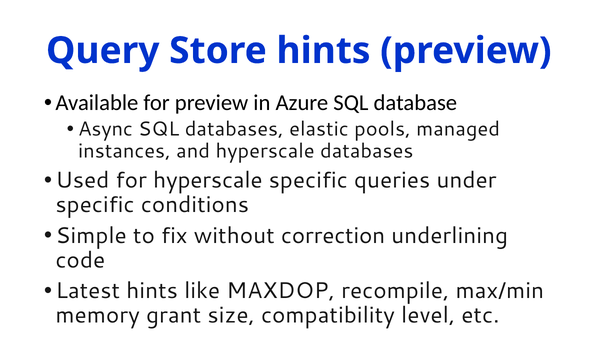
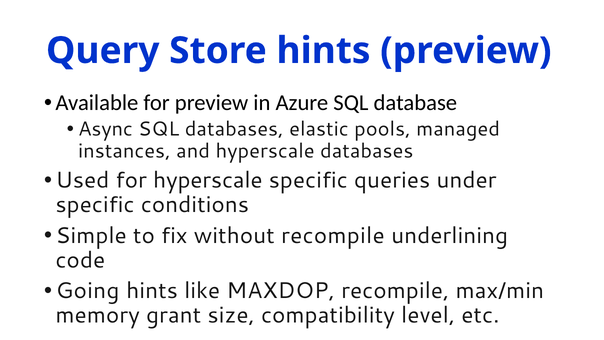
without correction: correction -> recompile (333, 236)
Latest: Latest -> Going (88, 291)
